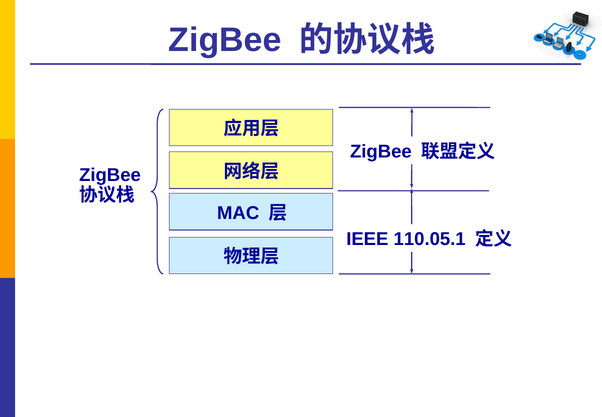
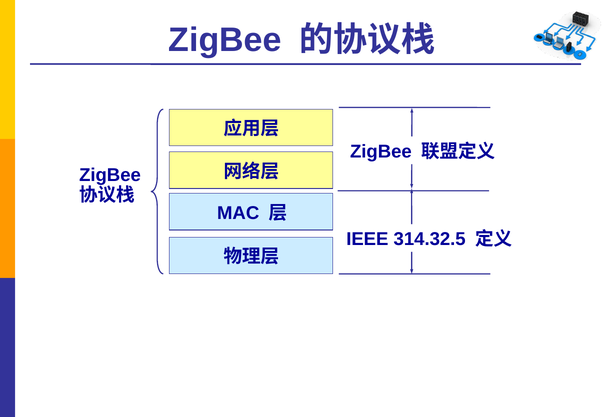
110.05.1: 110.05.1 -> 314.32.5 (430, 239)
